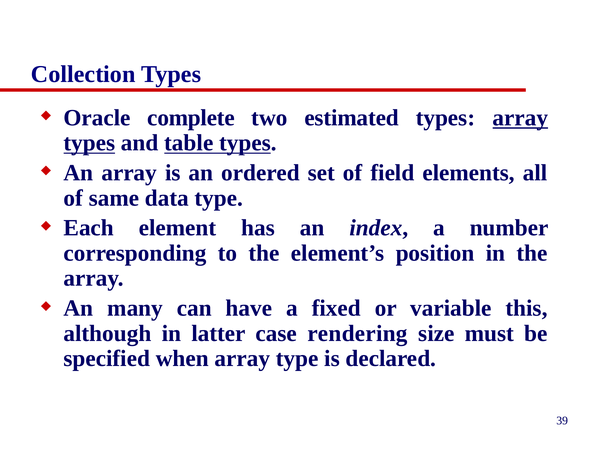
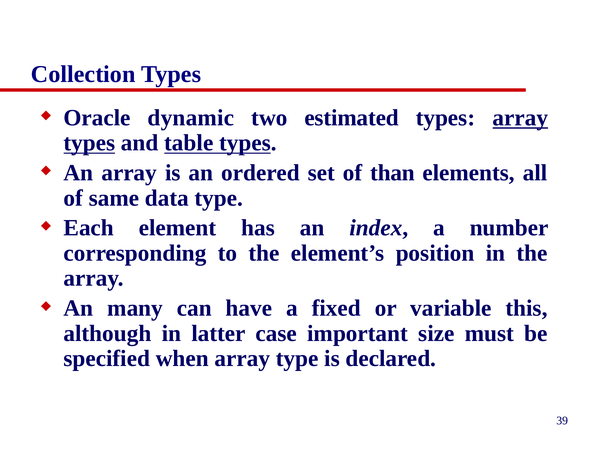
complete: complete -> dynamic (191, 117)
field: field -> than (393, 172)
rendering: rendering -> important (358, 333)
